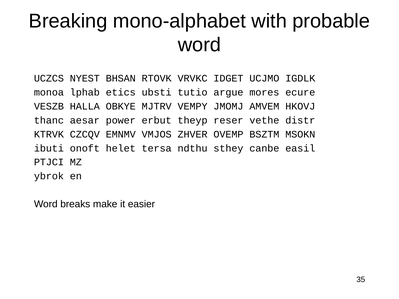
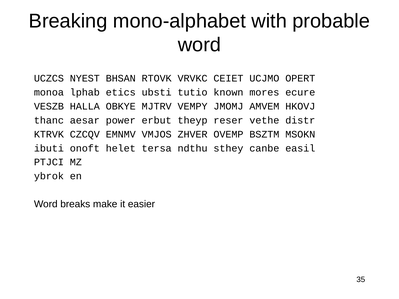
IDGET: IDGET -> CEIET (228, 79)
IGDLK: IGDLK -> OPERT (300, 79)
argue: argue -> known (228, 92)
